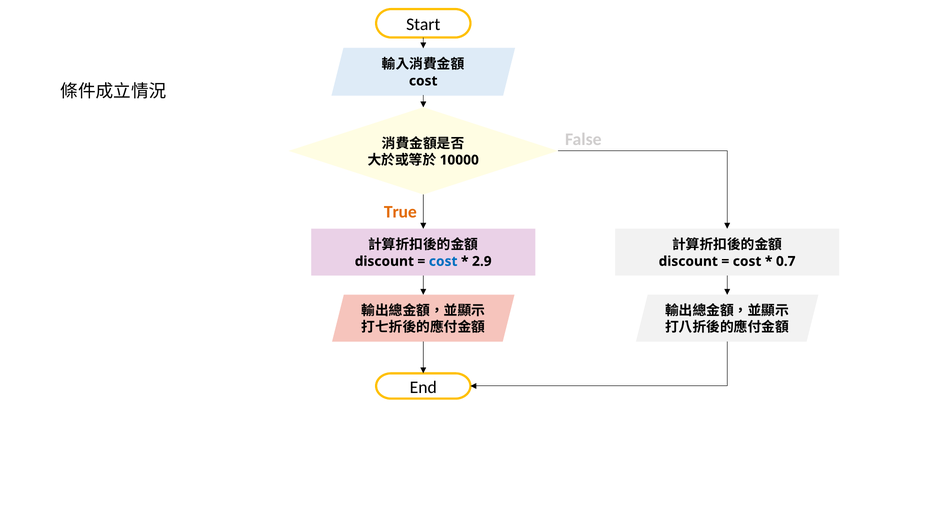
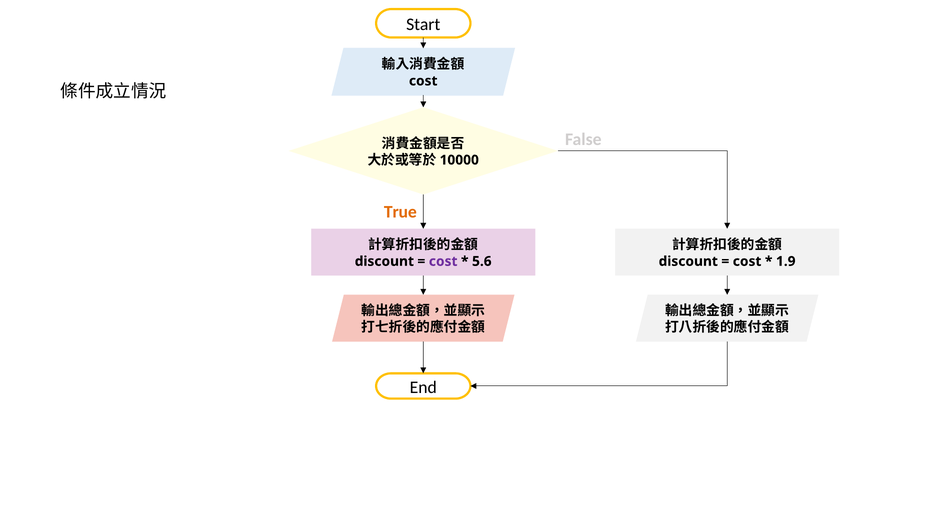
cost colour: blue -> purple (443, 261)
2.9: 2.9 -> 5.6 (482, 261)
0.7: 0.7 -> 1.9 (786, 261)
